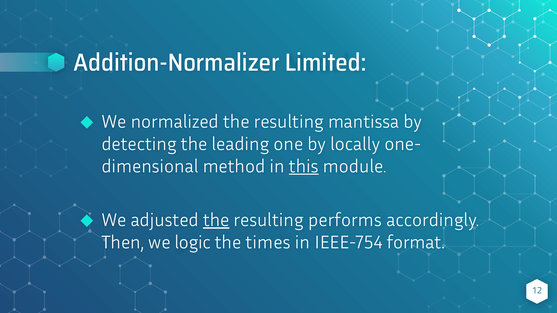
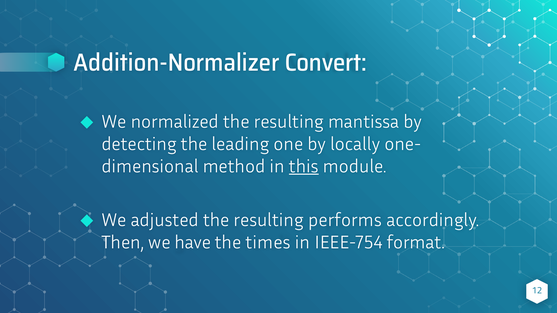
Limited: Limited -> Convert (326, 63)
the underline: present -> none (216, 220)
logic: logic -> have (193, 243)
